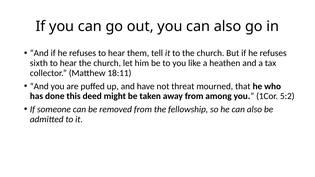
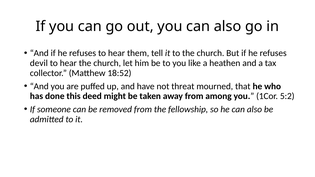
sixth: sixth -> devil (39, 63)
18:11: 18:11 -> 18:52 (119, 73)
